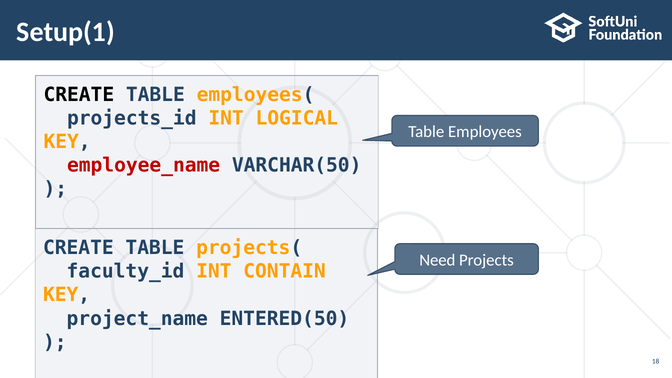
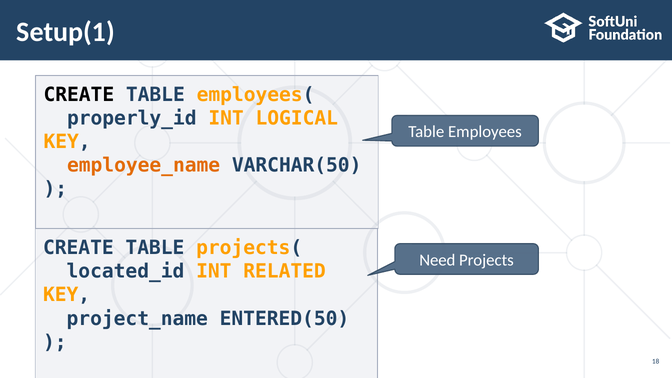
projects_id: projects_id -> properly_id (132, 118)
employee_name colour: red -> orange (144, 165)
faculty_id: faculty_id -> located_id (125, 272)
CONTAIN: CONTAIN -> RELATED (285, 272)
